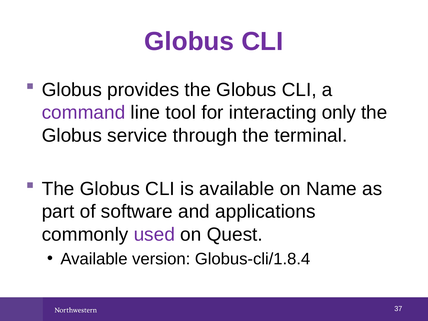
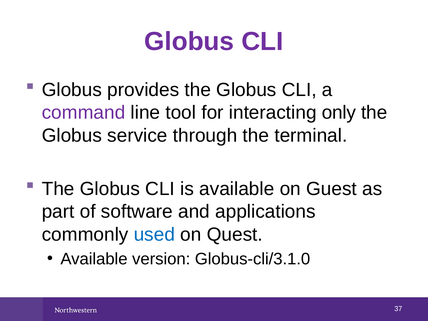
Name: Name -> Guest (331, 189)
used colour: purple -> blue (154, 235)
Globus-cli/1.8.4: Globus-cli/1.8.4 -> Globus-cli/3.1.0 (253, 259)
